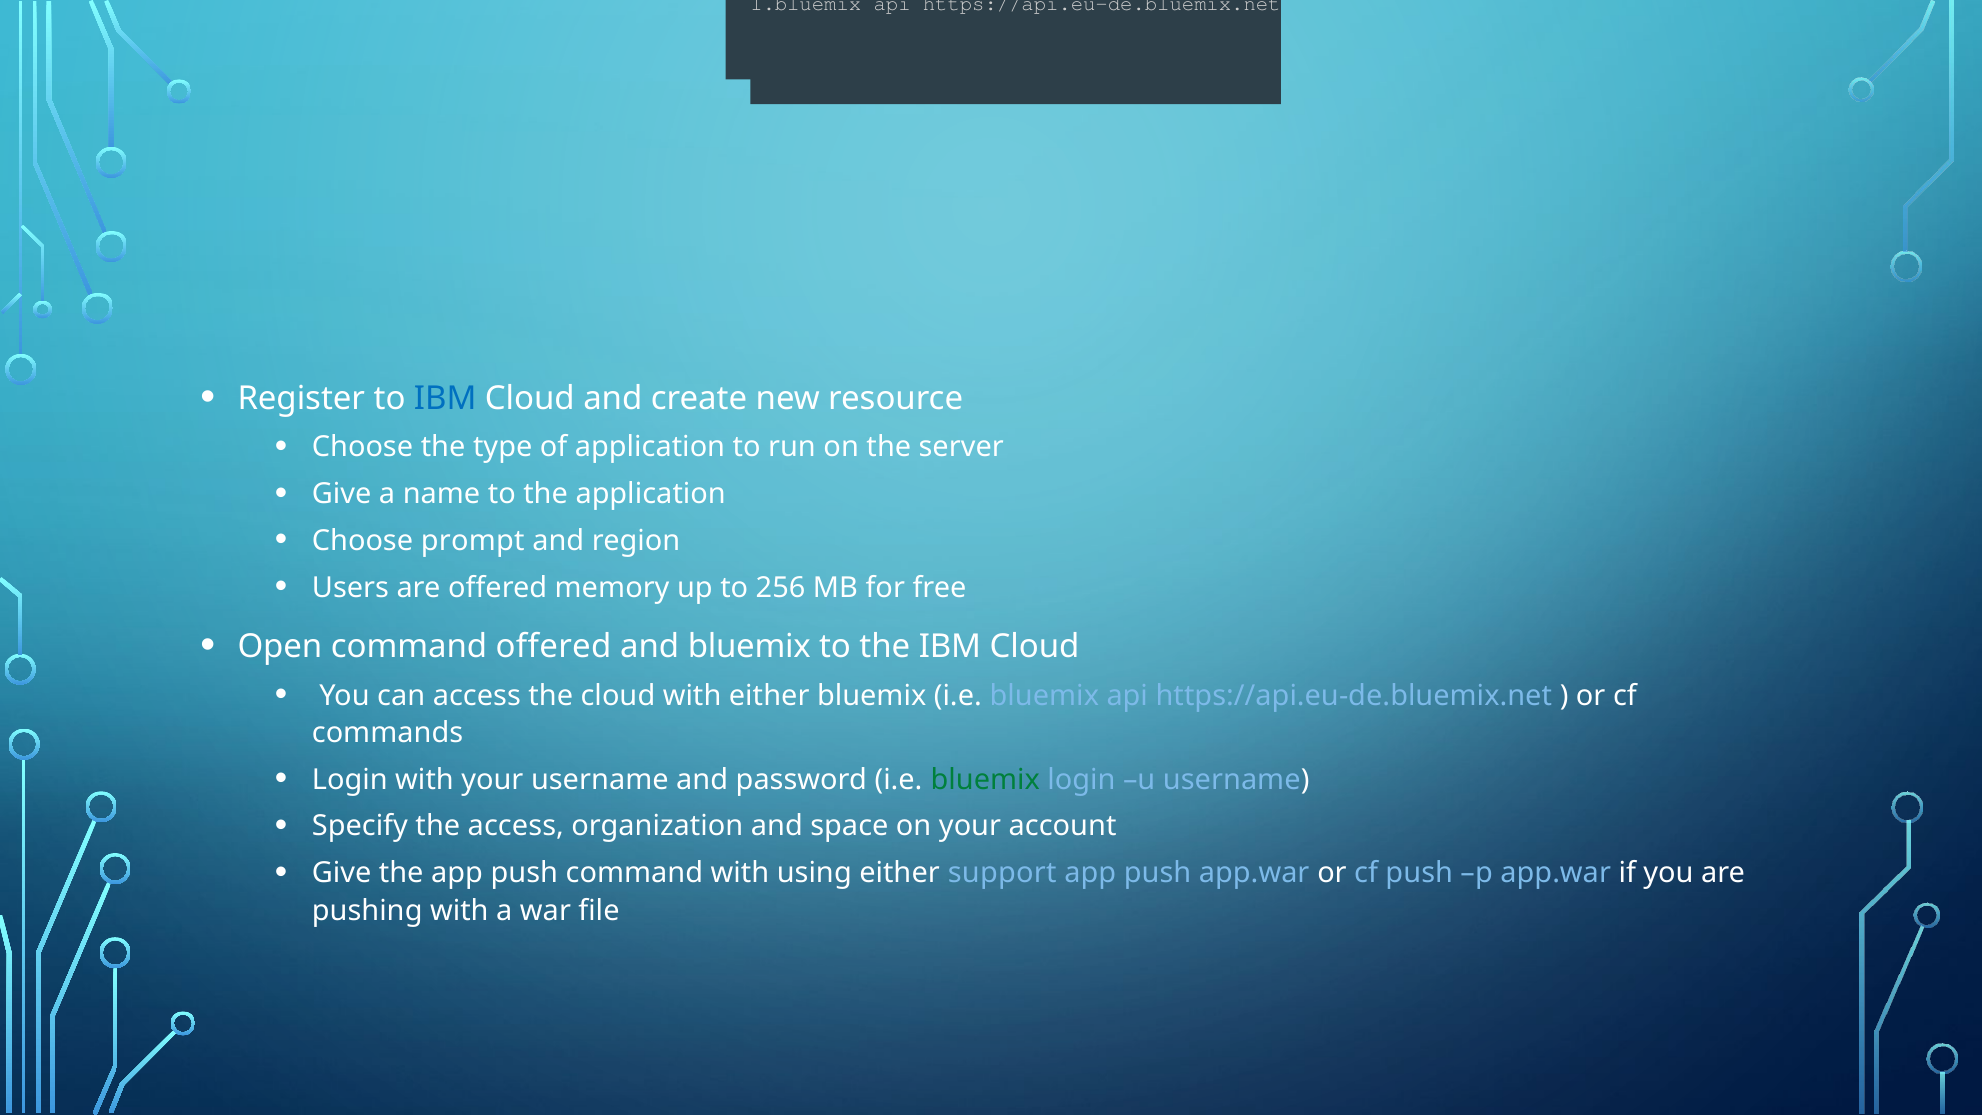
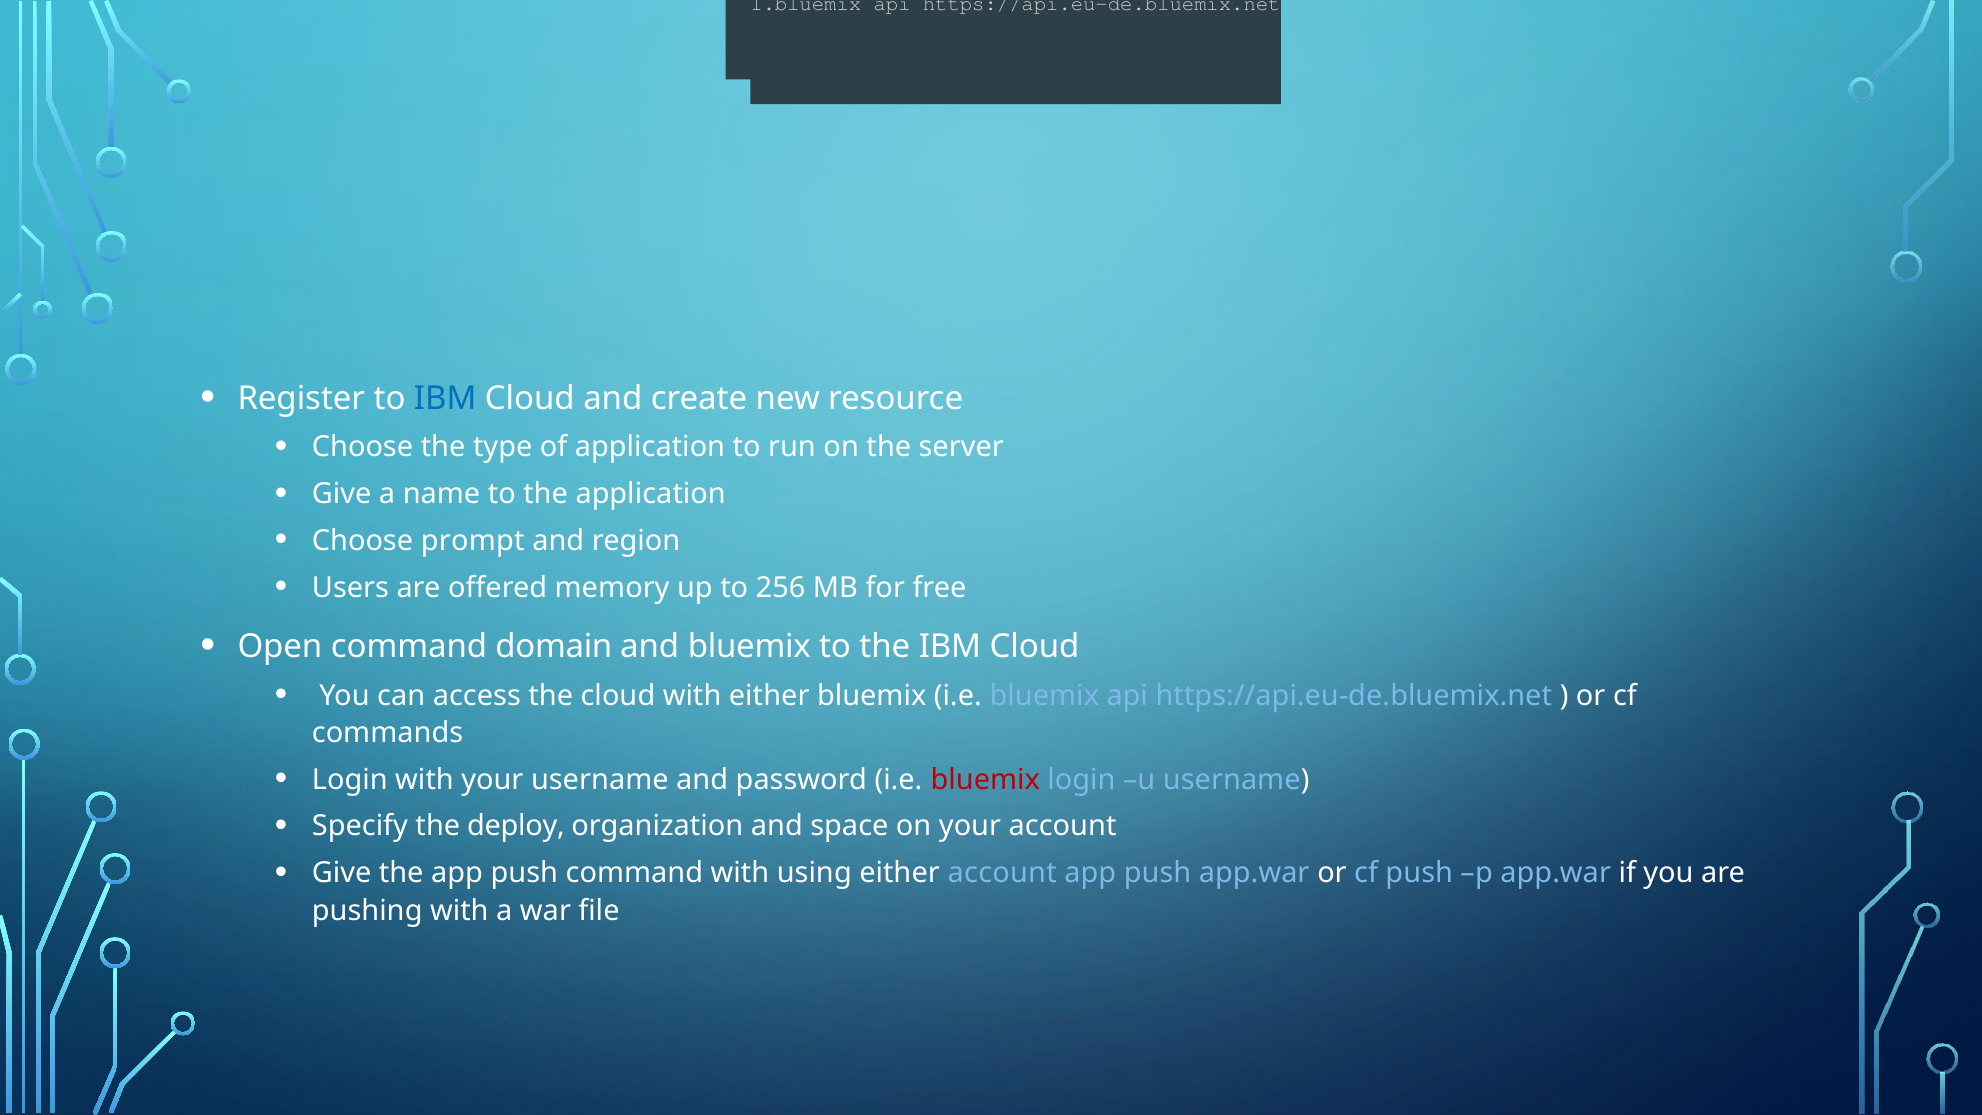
command offered: offered -> domain (554, 647)
bluemix colour: green -> red (985, 780)
the access: access -> deploy (516, 826)
either support: support -> account (1002, 873)
